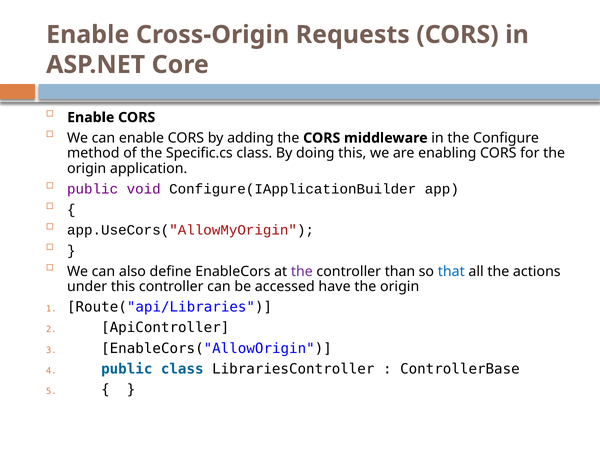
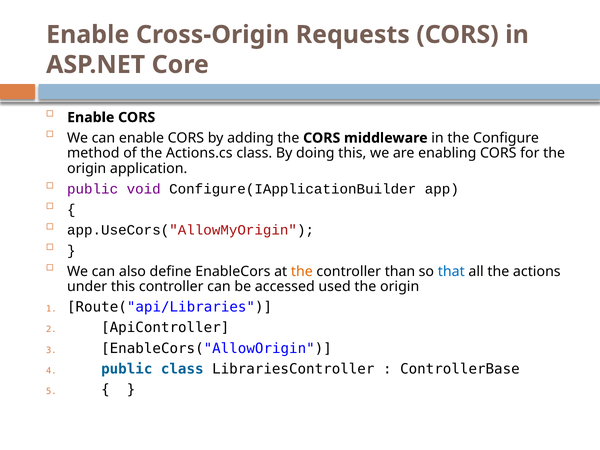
Specific.cs: Specific.cs -> Actions.cs (199, 153)
the colour: purple -> orange (302, 271)
have: have -> used (335, 287)
